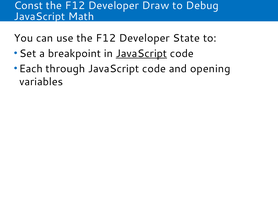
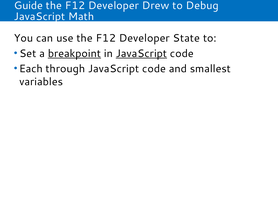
Const: Const -> Guide (28, 5)
Draw: Draw -> Drew (156, 5)
breakpoint underline: none -> present (74, 54)
opening: opening -> smallest (210, 69)
